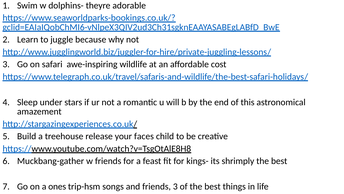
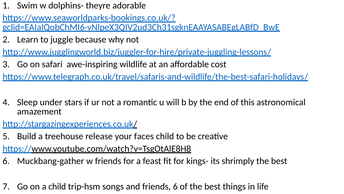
a ones: ones -> child (57, 186)
friends 3: 3 -> 6 (175, 186)
